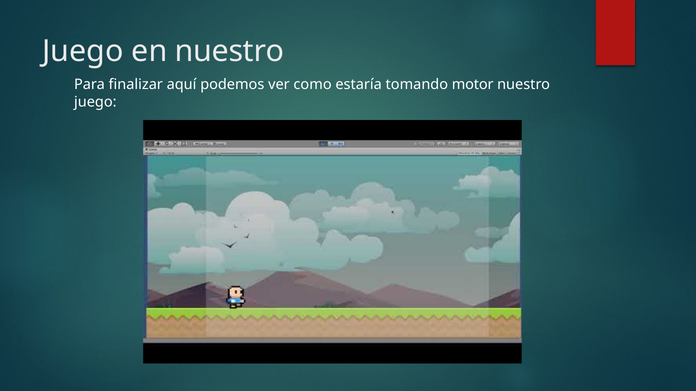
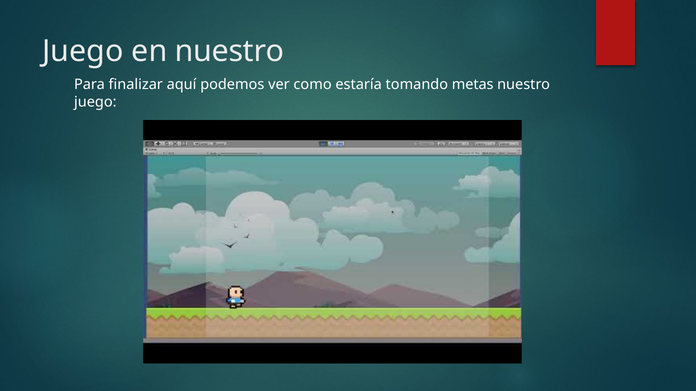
motor: motor -> metas (473, 85)
